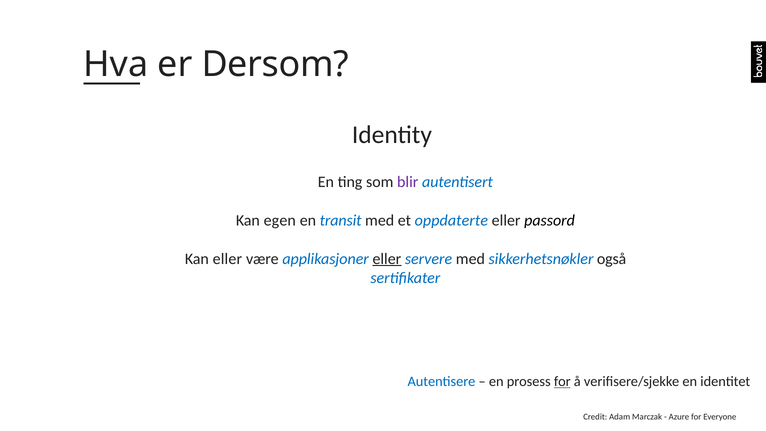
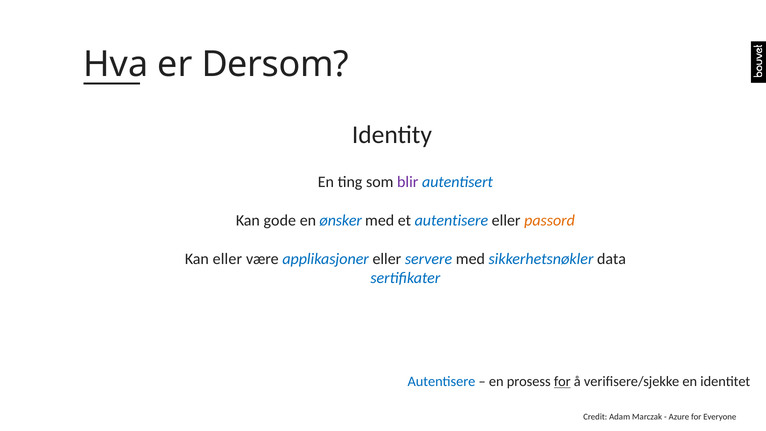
egen: egen -> gode (280, 220)
transit: transit -> ønsker (341, 220)
et oppdaterte: oppdaterte -> autentisere (451, 220)
passord colour: black -> orange (550, 220)
eller underline: present -> none (387, 259)
også: også -> data (612, 259)
